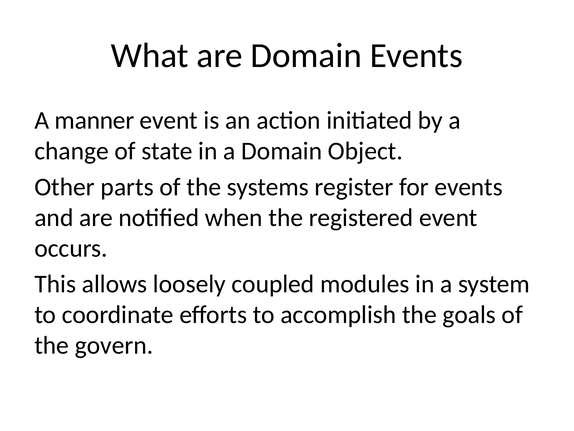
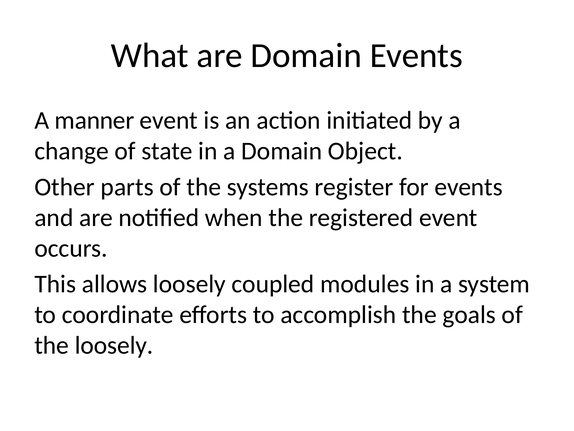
the govern: govern -> loosely (114, 345)
